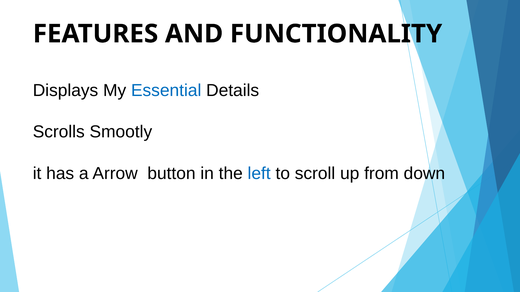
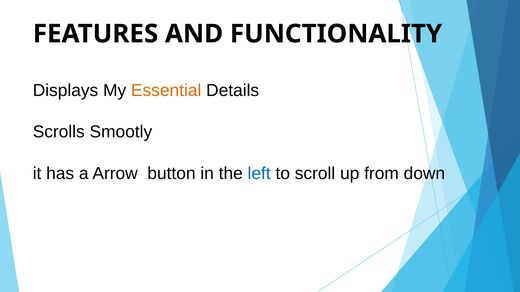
Essential colour: blue -> orange (166, 90)
